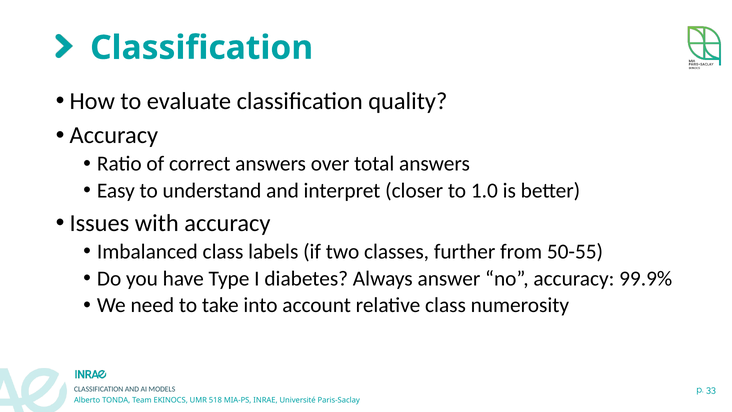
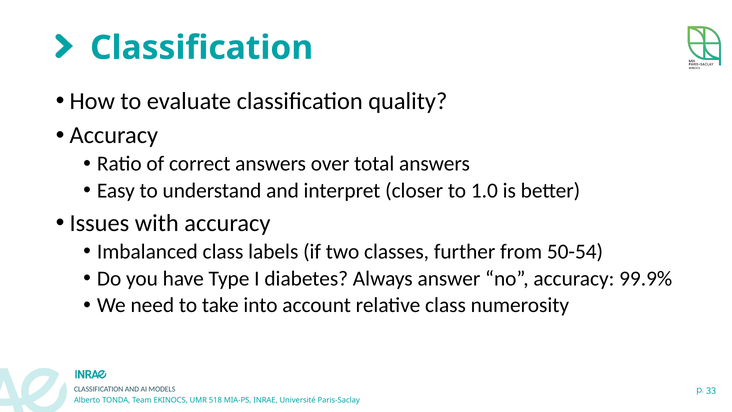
50-55: 50-55 -> 50-54 (575, 252)
